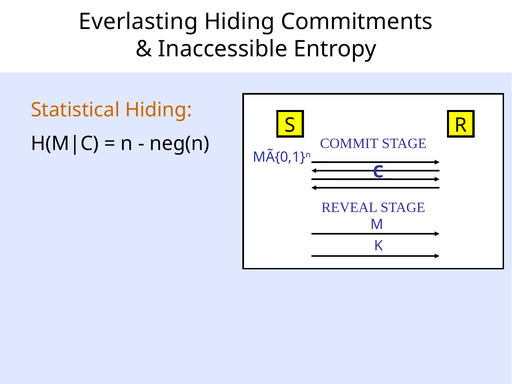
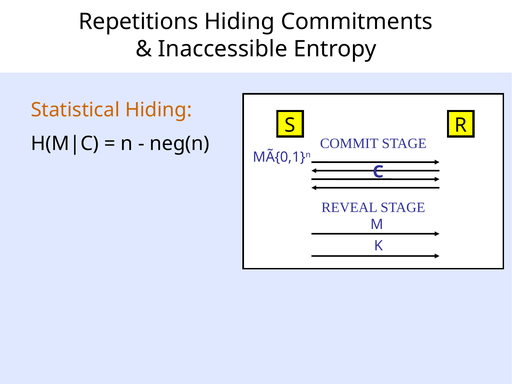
Everlasting: Everlasting -> Repetitions (138, 22)
